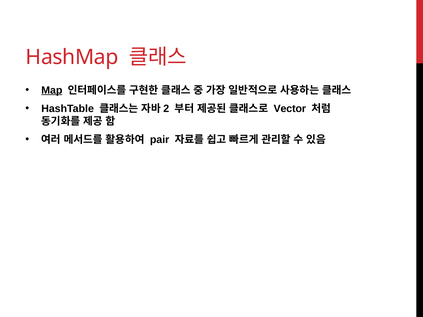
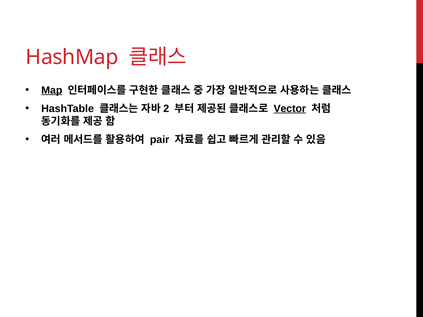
Vector underline: none -> present (290, 109)
